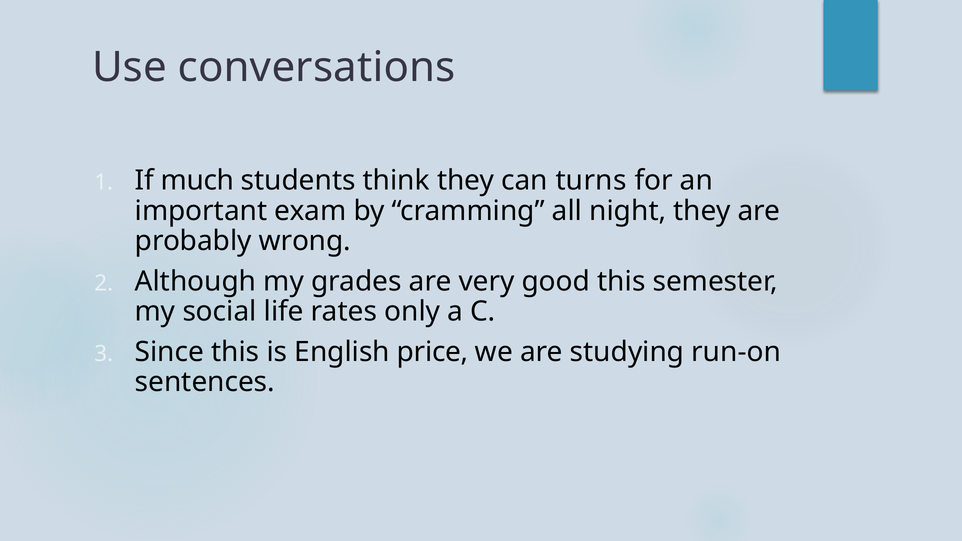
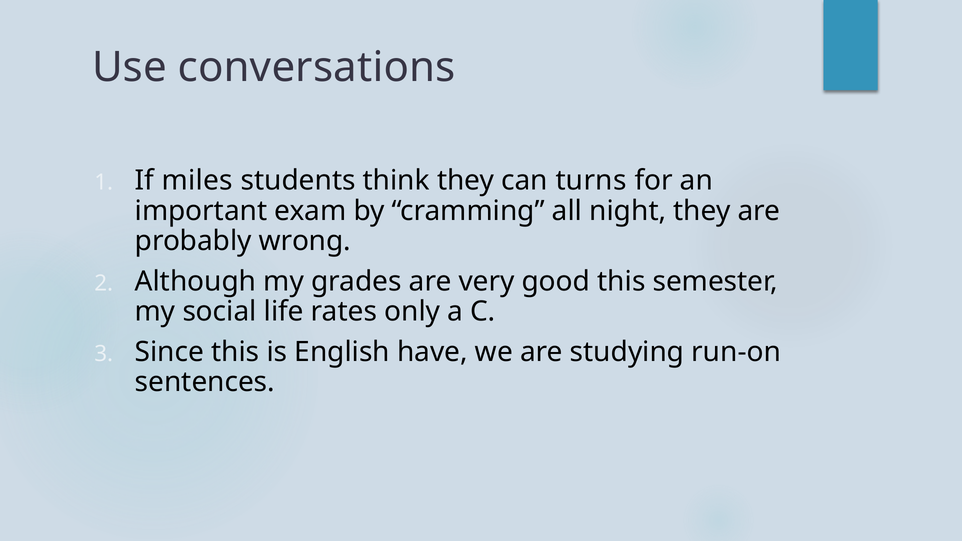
much: much -> miles (197, 181)
price: price -> have (432, 352)
